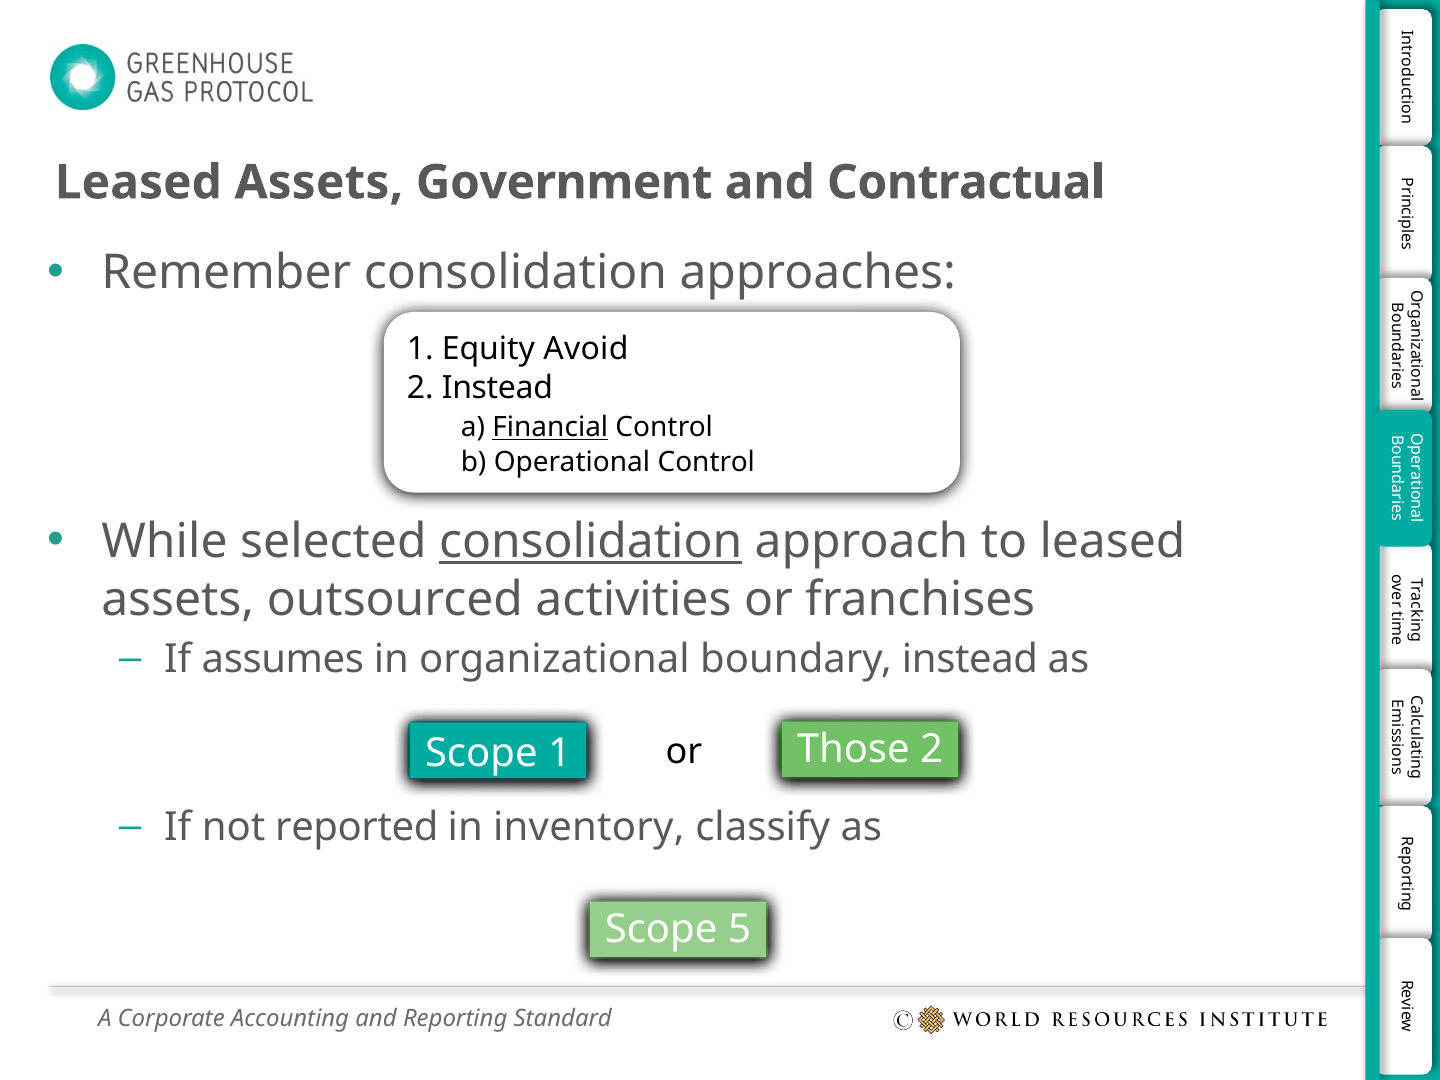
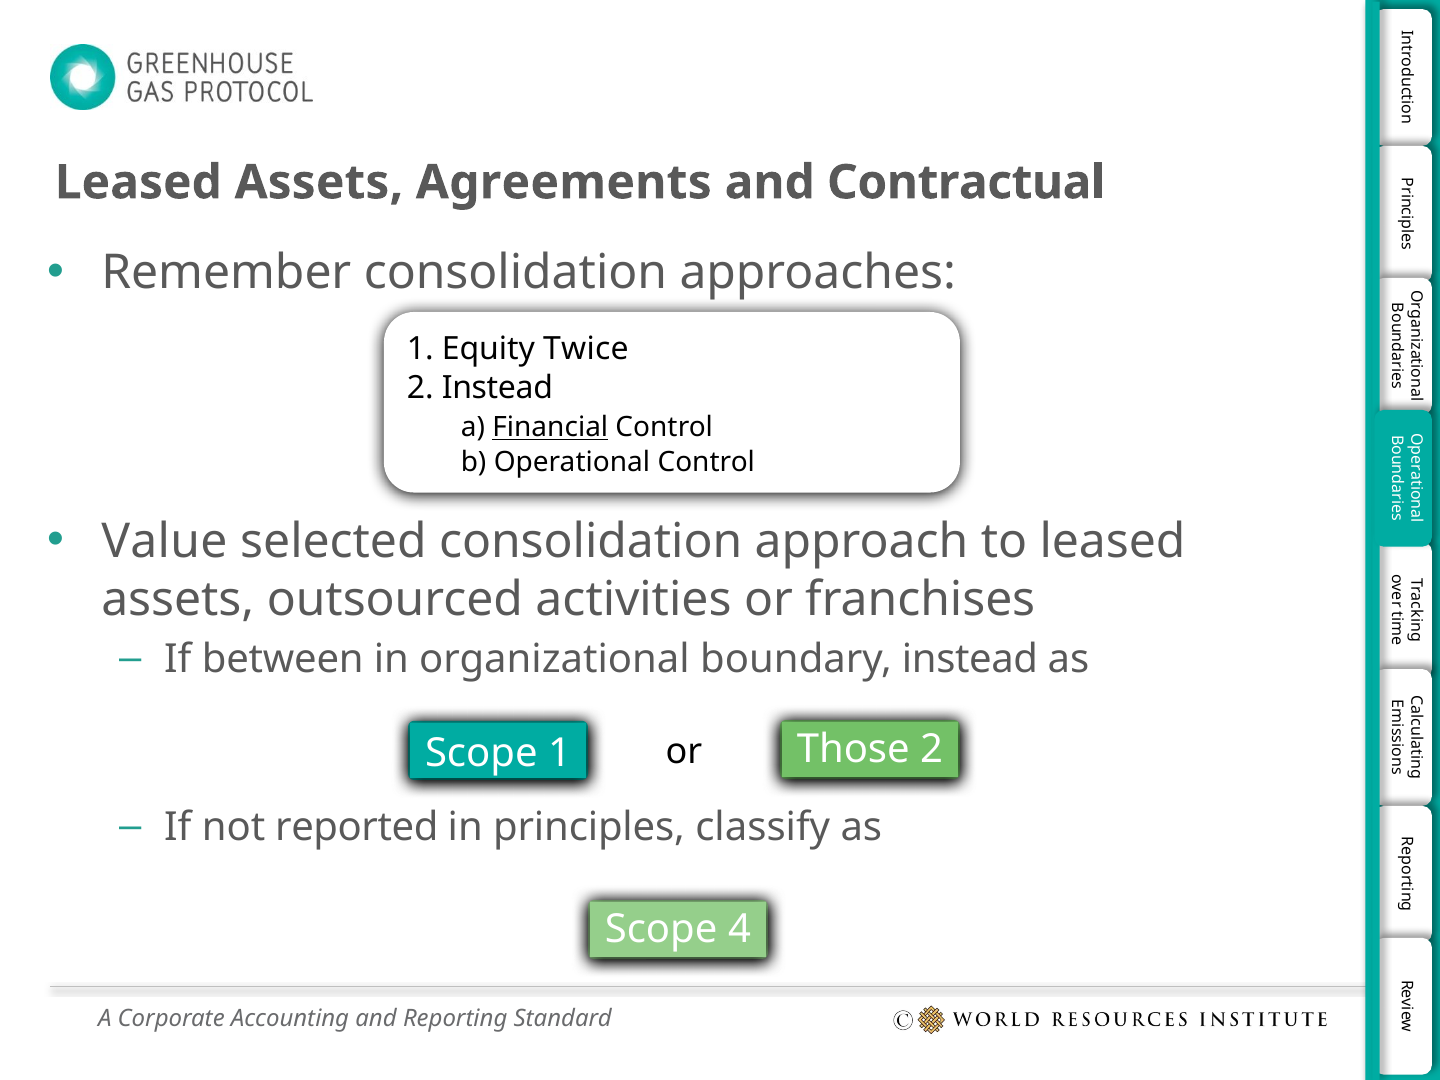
Government: Government -> Agreements (564, 183)
Avoid: Avoid -> Twice (586, 349)
While: While -> Value (164, 542)
consolidation underline: present -> none (591, 542)
assumes: assumes -> between (283, 660)
inventory: inventory -> principles (589, 828)
5: 5 -> 4 (739, 929)
